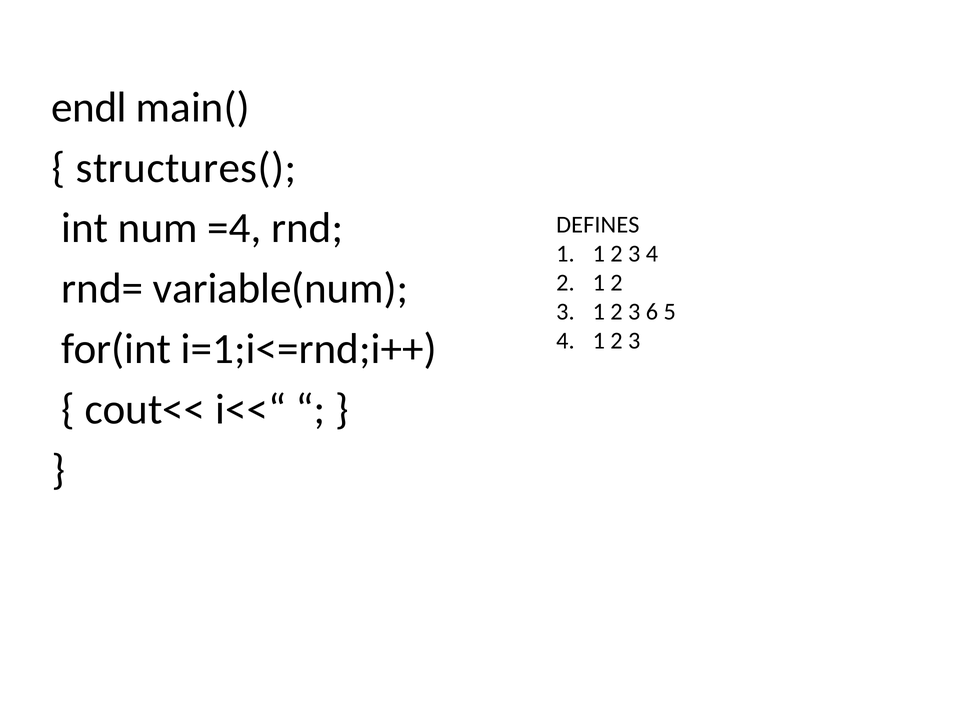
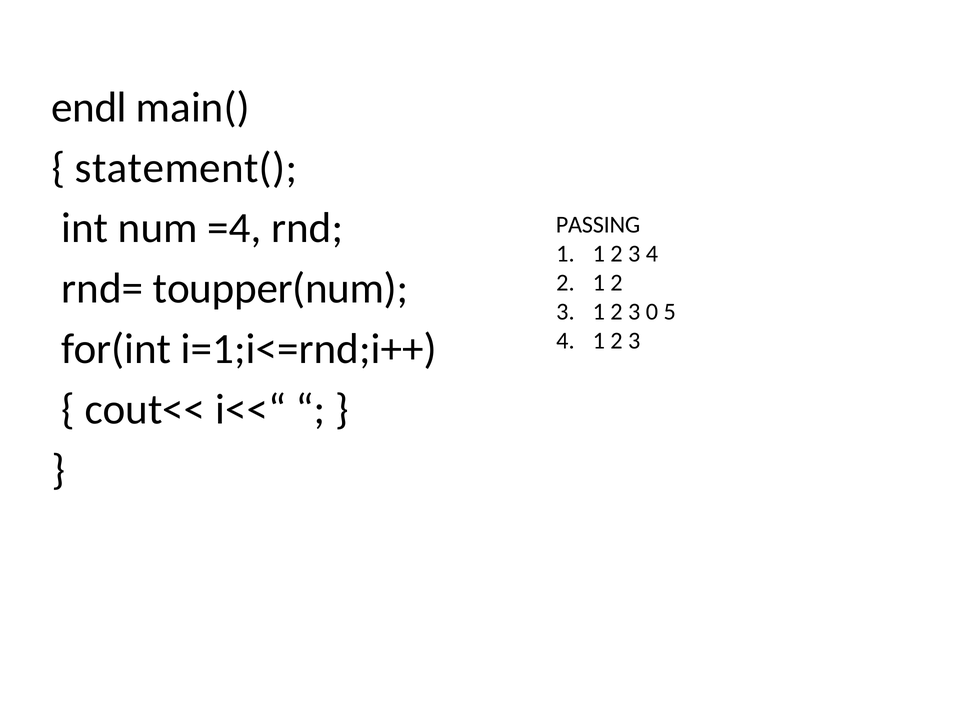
structures(: structures( -> statement( (186, 168)
DEFINES: DEFINES -> PASSING (598, 225)
variable(num: variable(num -> toupper(num (281, 289)
6: 6 -> 0 (652, 312)
